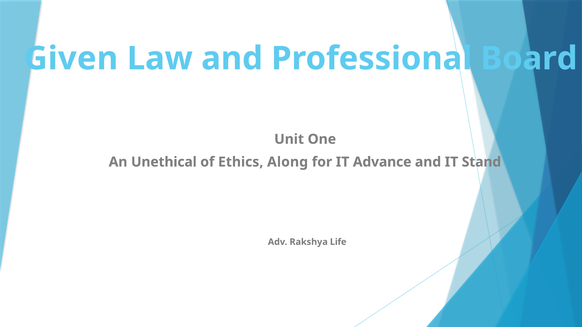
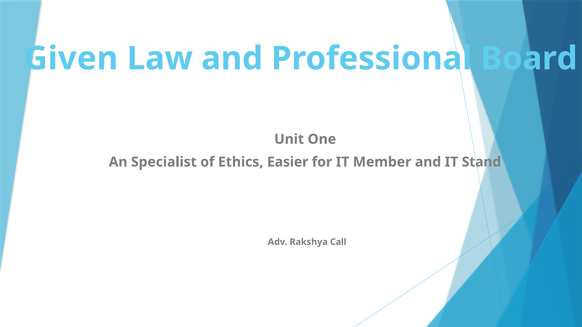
Unethical: Unethical -> Specialist (164, 162)
Along: Along -> Easier (288, 162)
Advance: Advance -> Member (382, 162)
Life: Life -> Call (338, 242)
